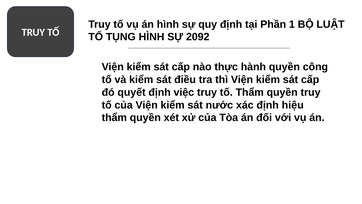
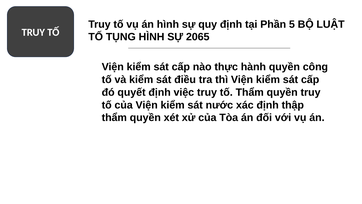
1: 1 -> 5 (292, 24)
2092: 2092 -> 2065 (198, 37)
hiệu: hiệu -> thập (293, 105)
